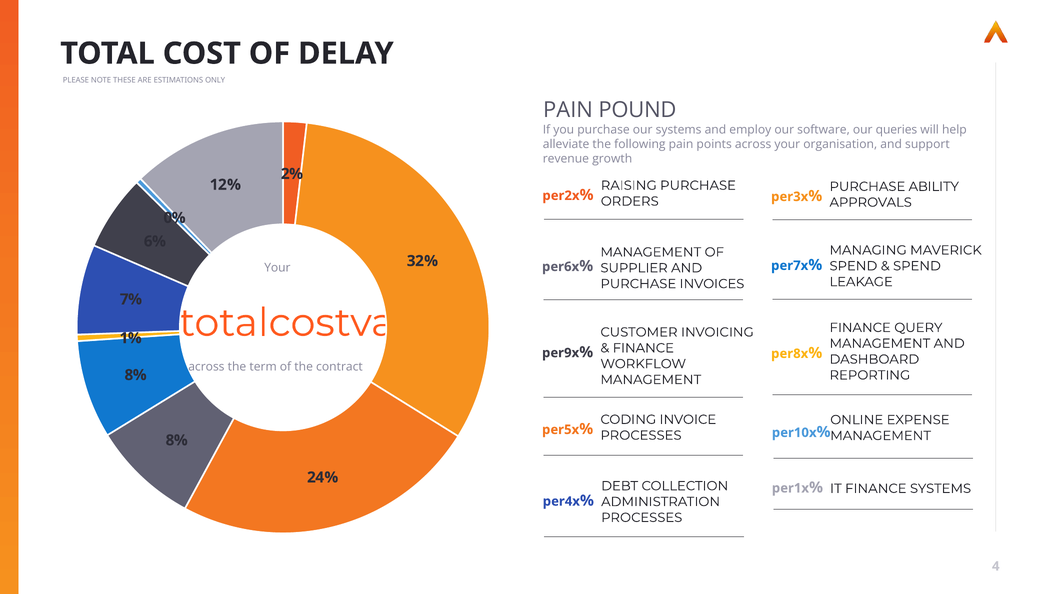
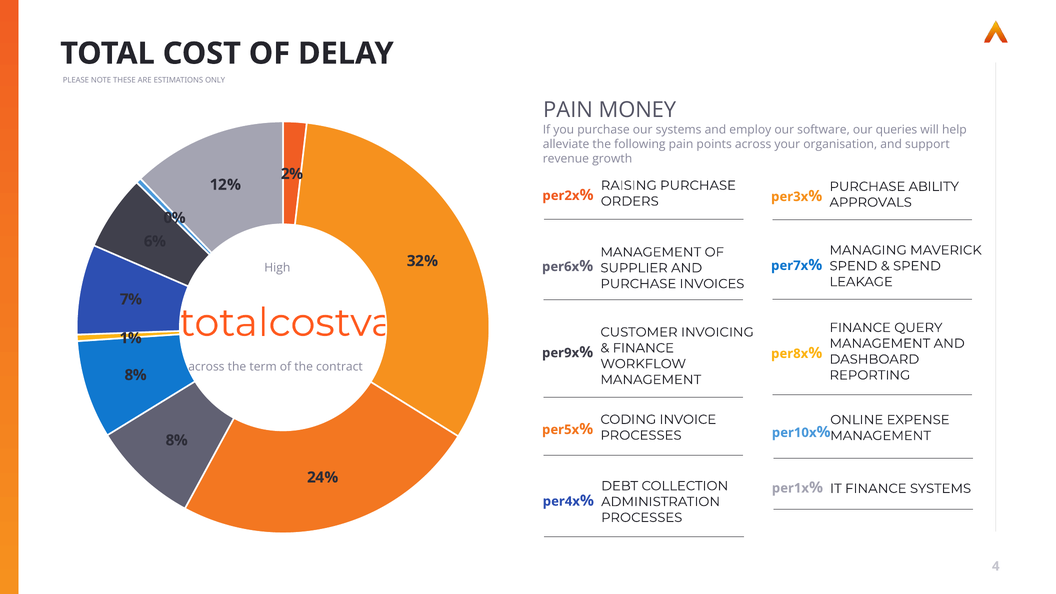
POUND: POUND -> MONEY (637, 110)
Your: Your -> High (277, 268)
